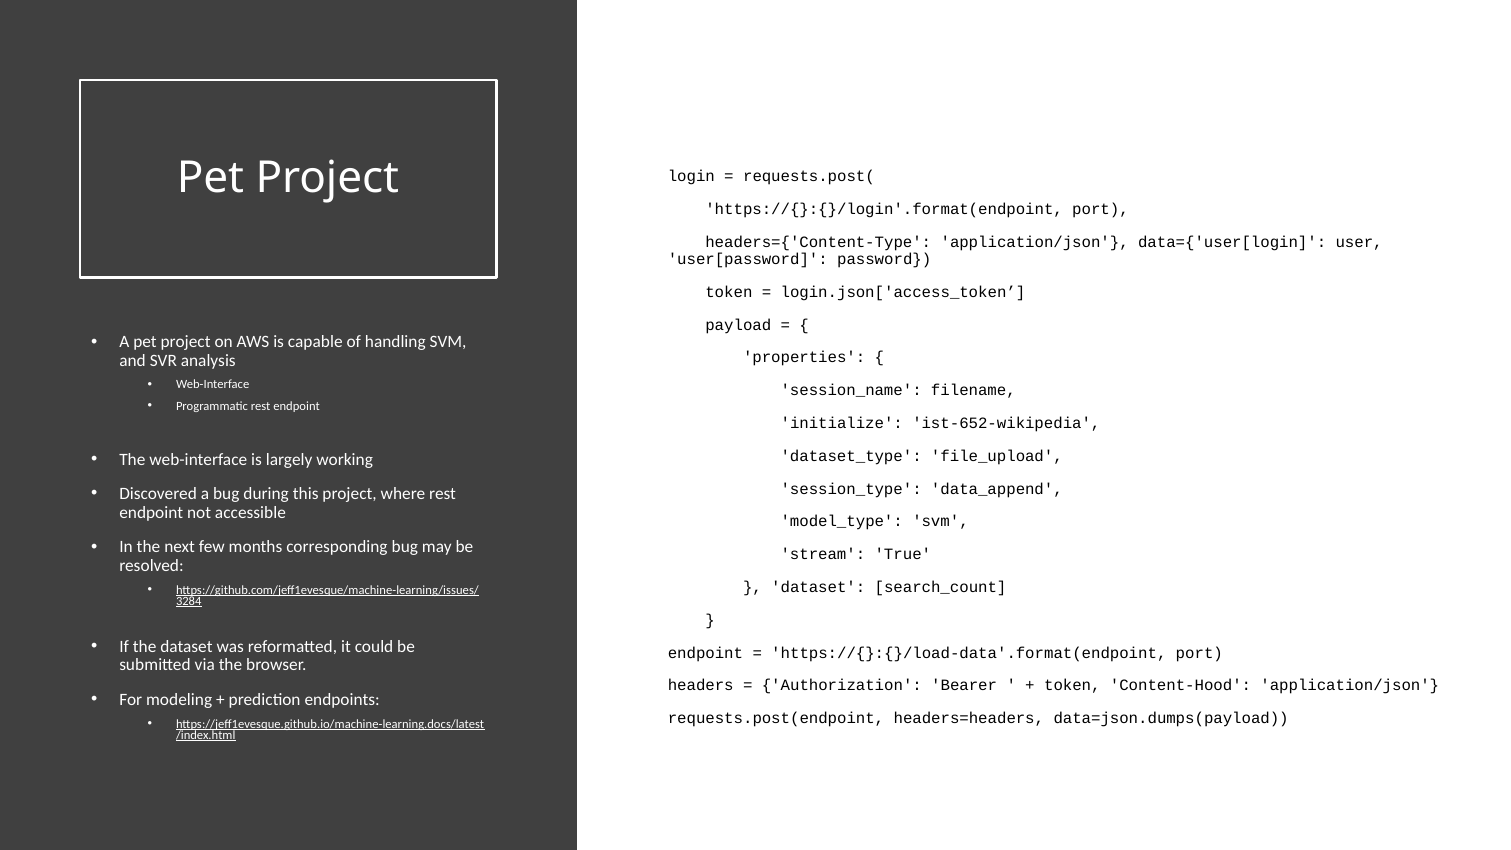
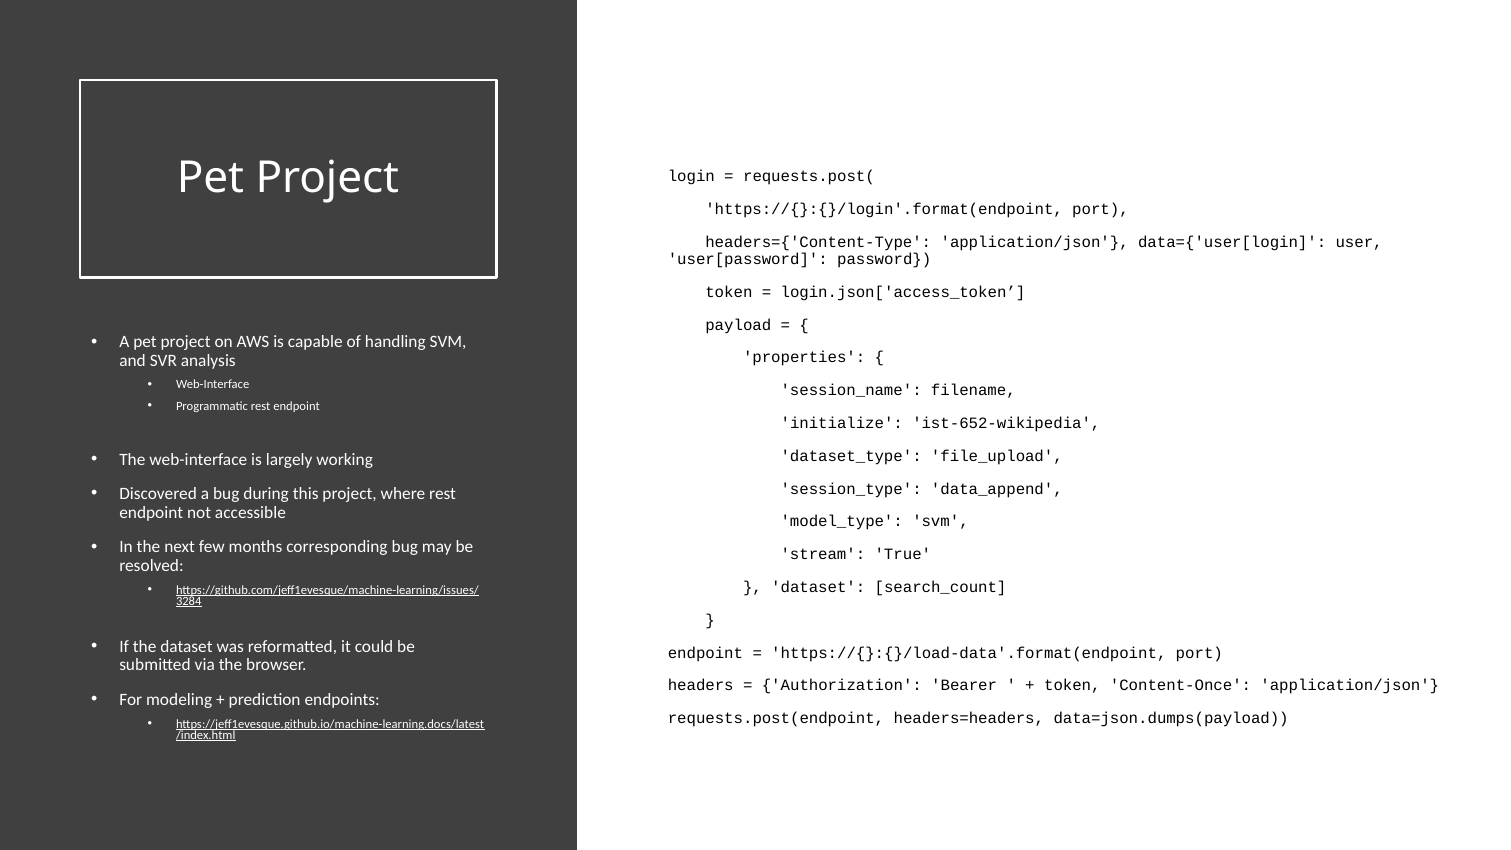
Content-Hood: Content-Hood -> Content-Once (1180, 686)
